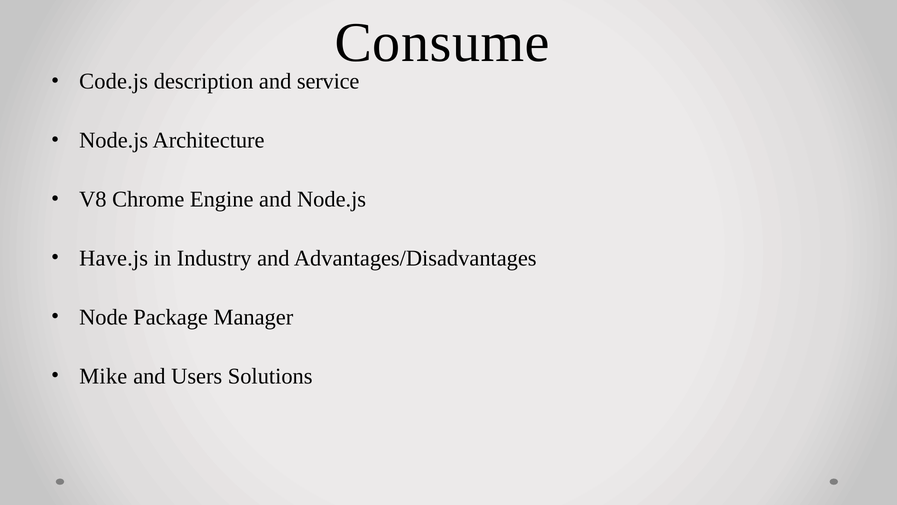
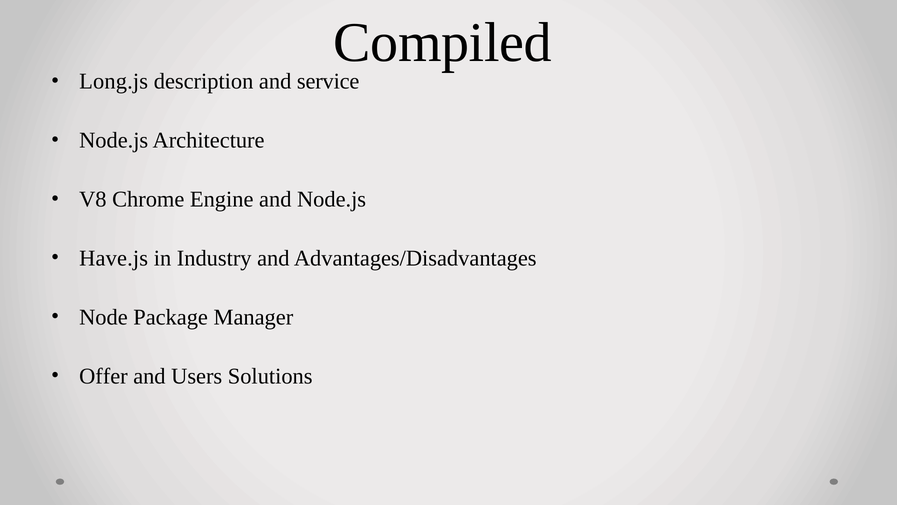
Consume: Consume -> Compiled (443, 43)
Code.js: Code.js -> Long.js (114, 81)
Mike: Mike -> Offer (103, 376)
